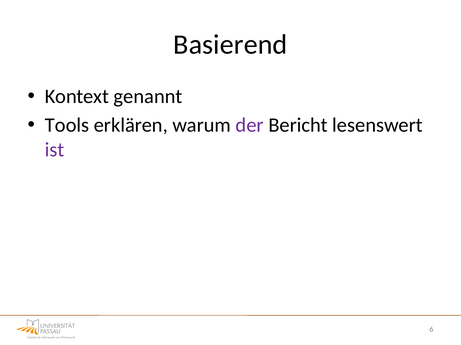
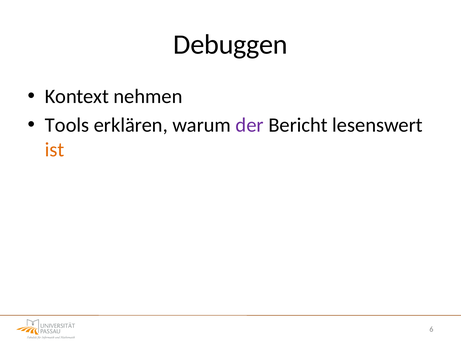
Basierend: Basierend -> Debuggen (231, 45)
genannt: genannt -> nehmen (148, 97)
ist colour: purple -> orange (55, 150)
